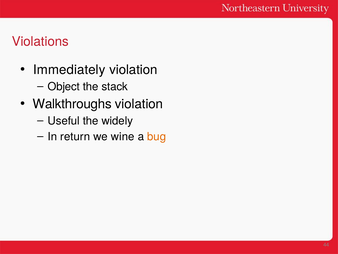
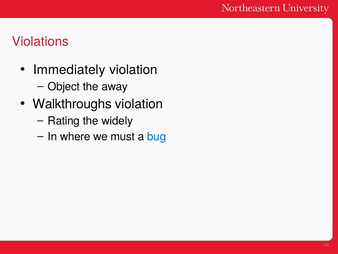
stack: stack -> away (115, 86)
Useful: Useful -> Rating (64, 121)
return: return -> where (75, 136)
wine: wine -> must (123, 136)
bug colour: orange -> blue (157, 136)
